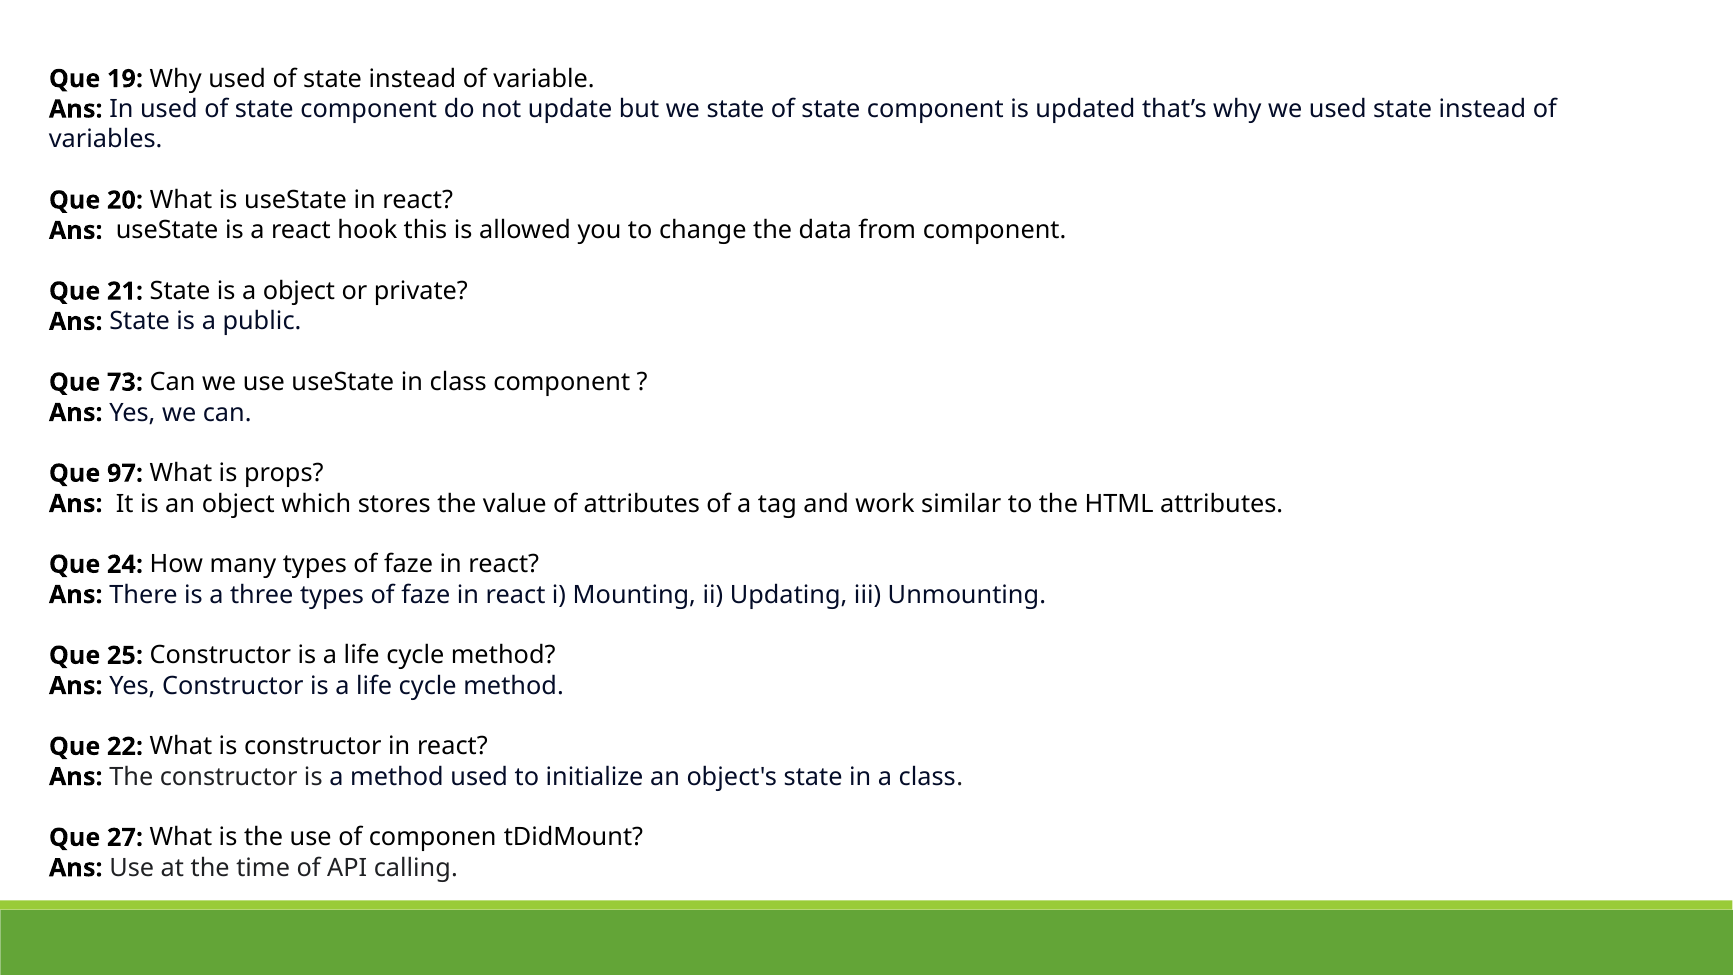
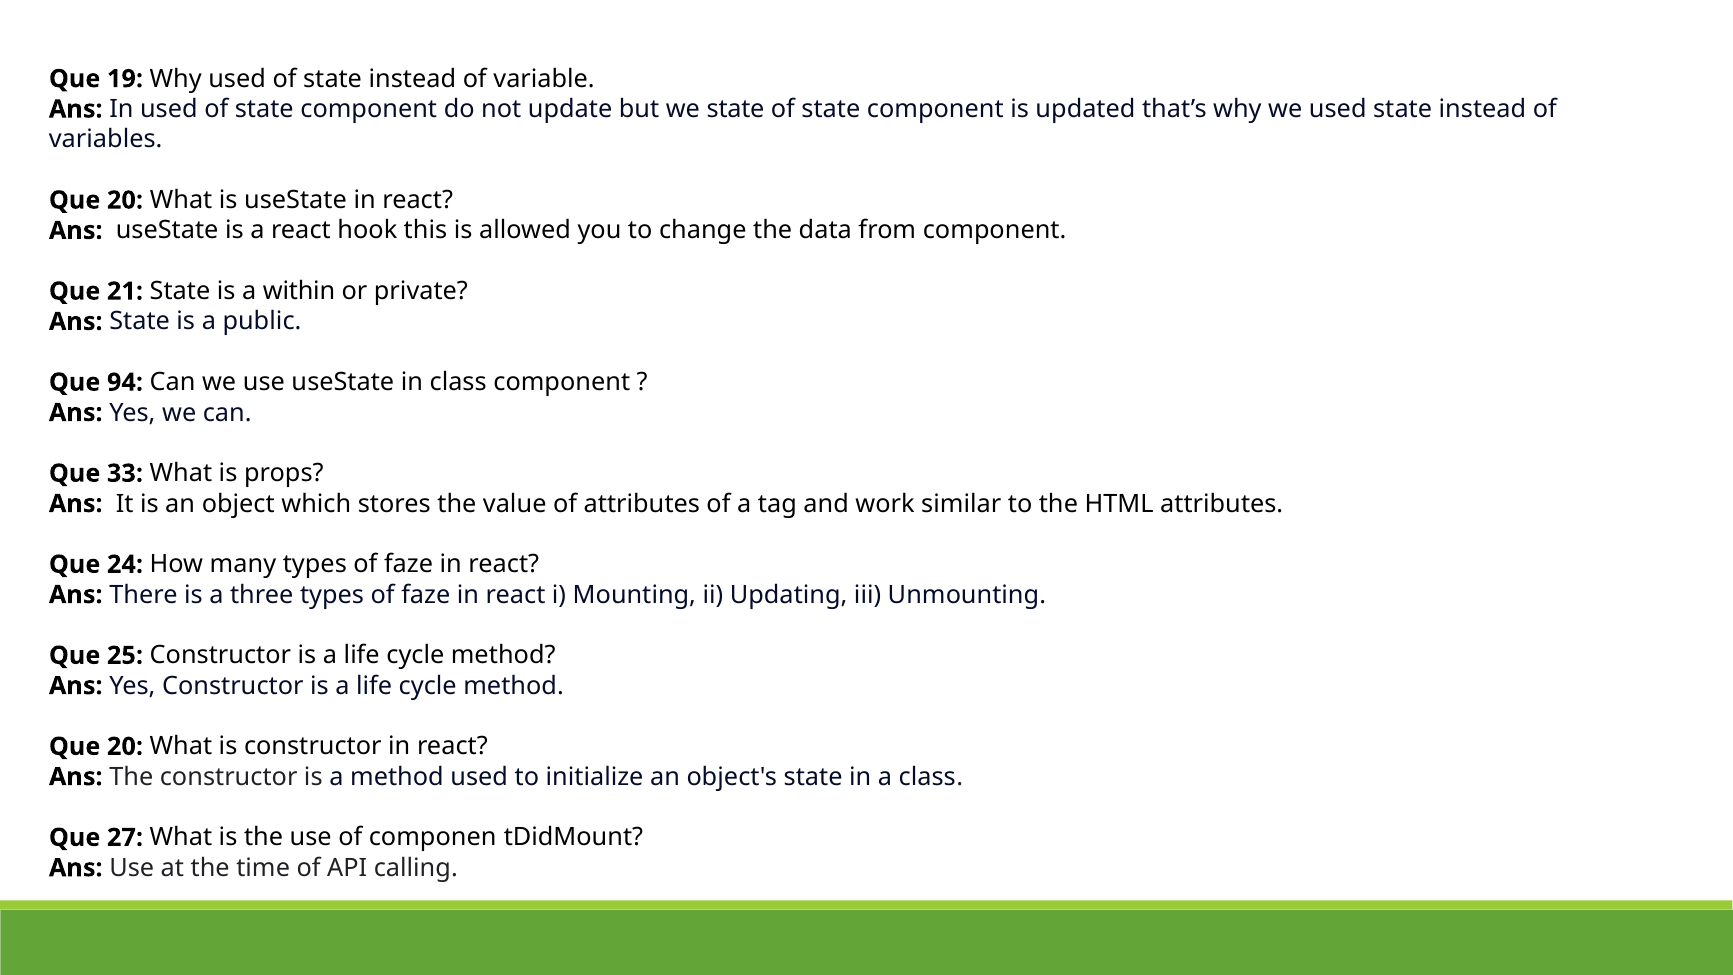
a object: object -> within (299, 291)
73: 73 -> 94 (125, 382)
97: 97 -> 33 (125, 473)
22: 22 -> 20 (125, 746)
